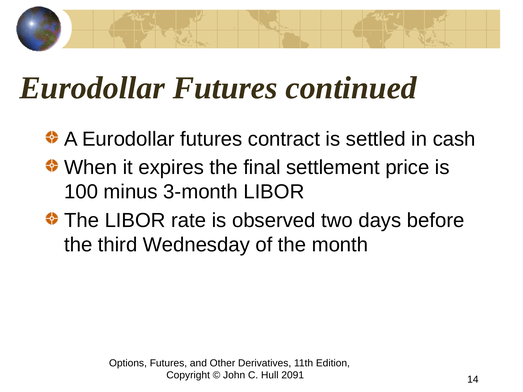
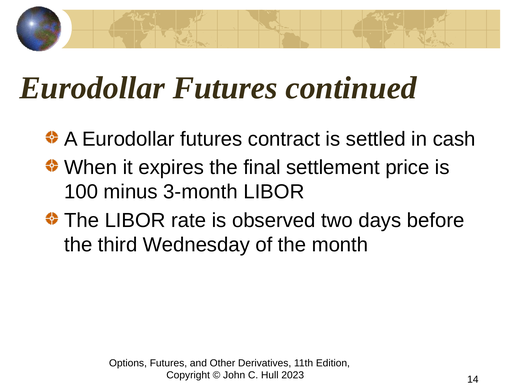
2091: 2091 -> 2023 (293, 376)
